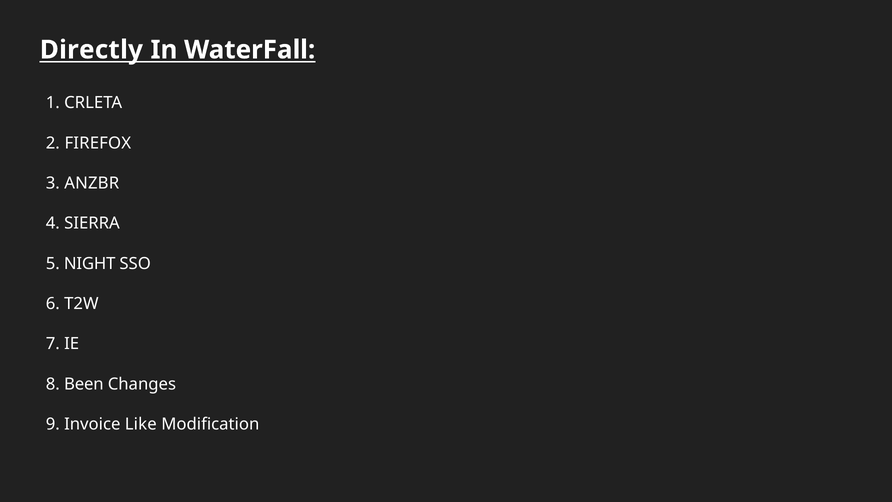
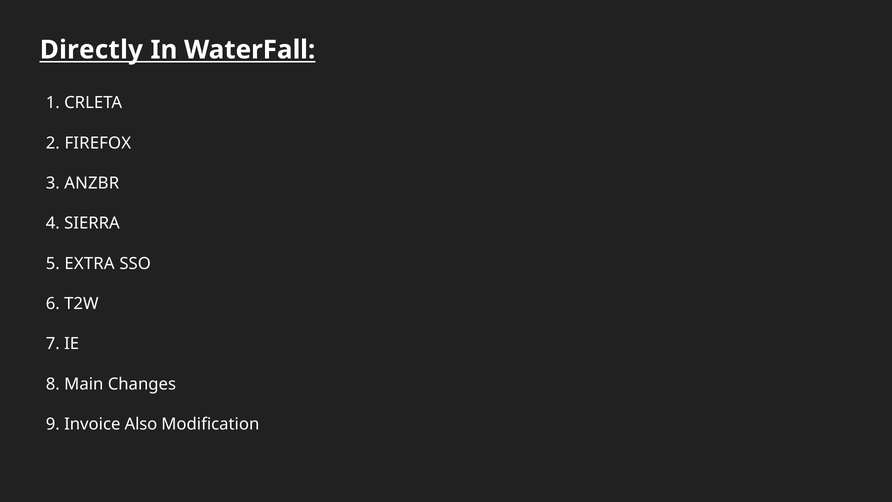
NIGHT: NIGHT -> EXTRA (90, 263)
Been: Been -> Main (84, 384)
Like: Like -> Also (141, 424)
